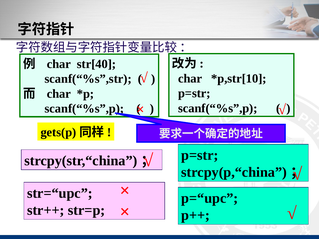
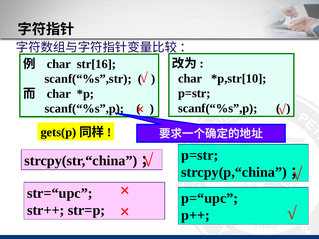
str[40: str[40 -> str[16 (96, 64)
